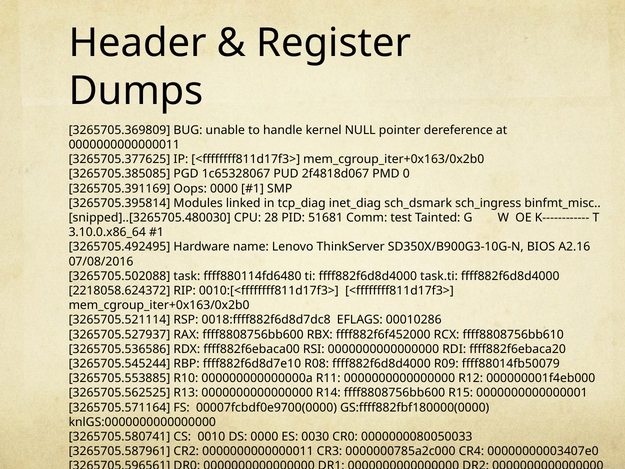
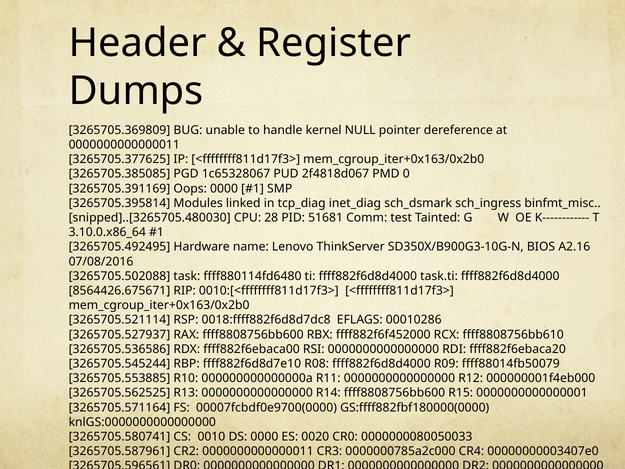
2218058.624372: 2218058.624372 -> 8564426.675671 (119, 291)
0030: 0030 -> 0020 (315, 437)
